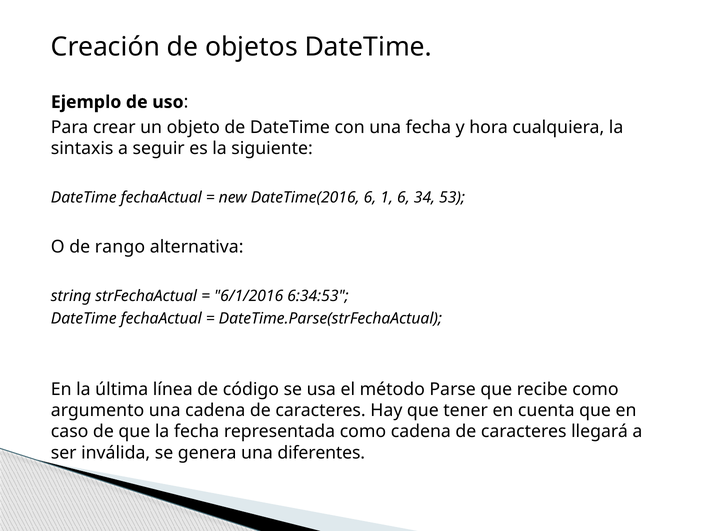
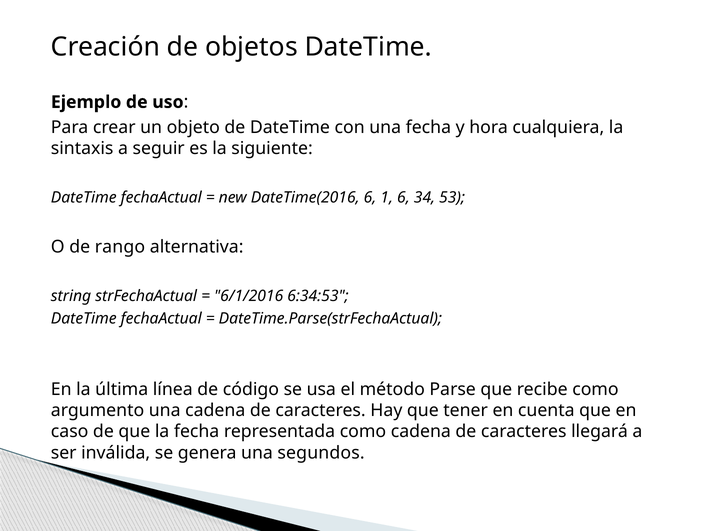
diferentes: diferentes -> segundos (321, 453)
